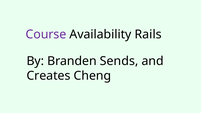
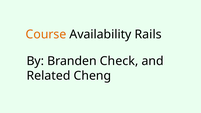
Course colour: purple -> orange (46, 34)
Sends: Sends -> Check (119, 61)
Creates: Creates -> Related (48, 76)
